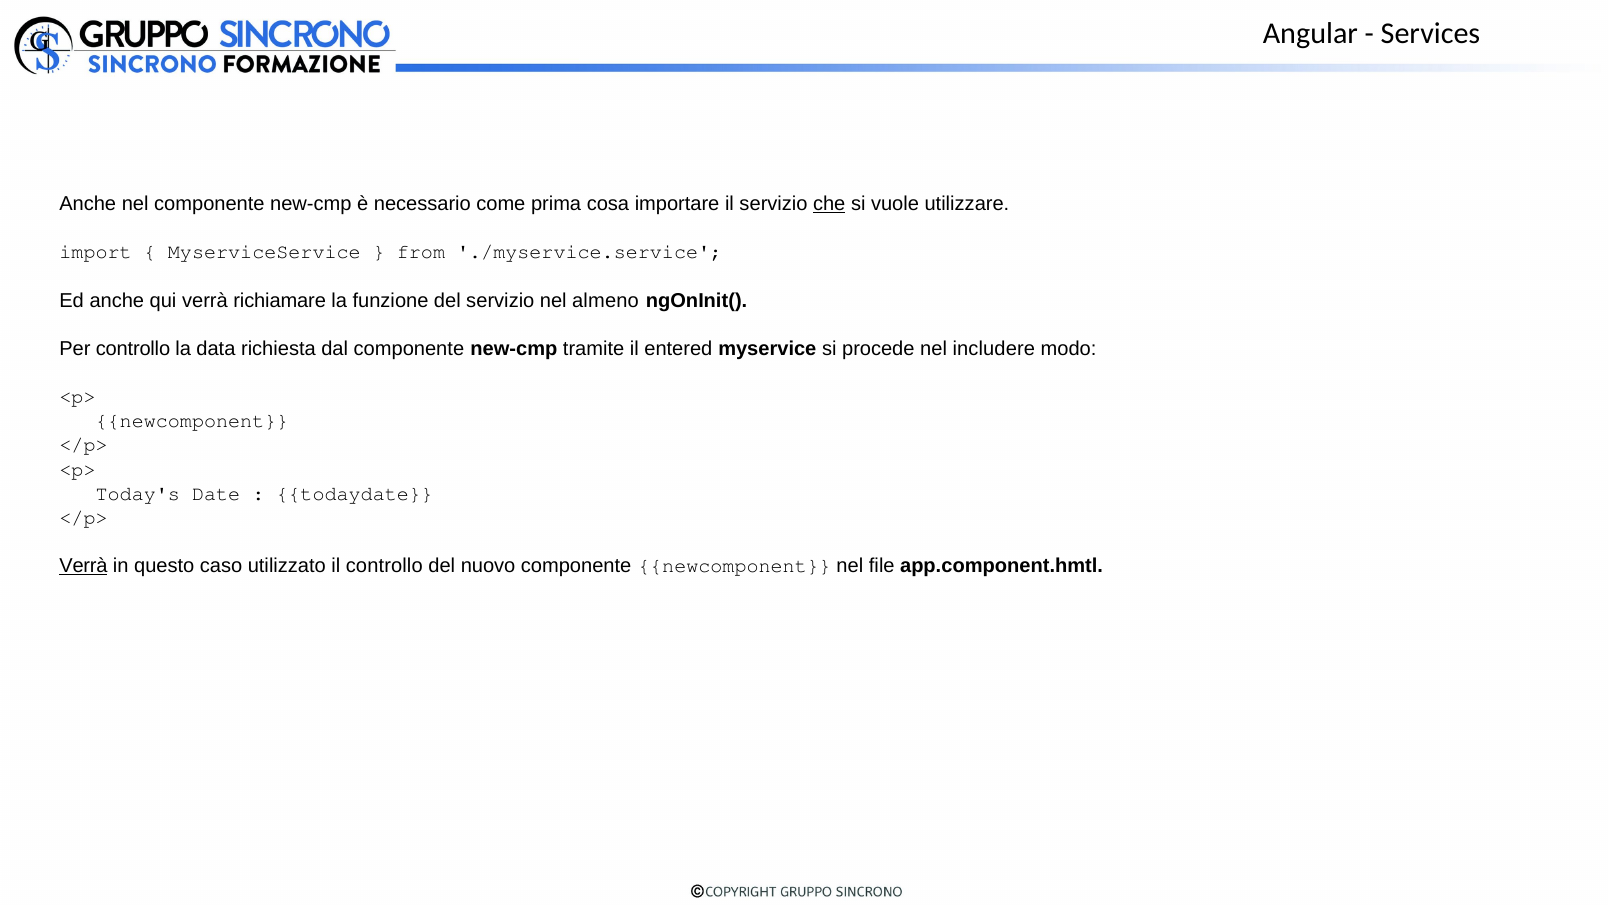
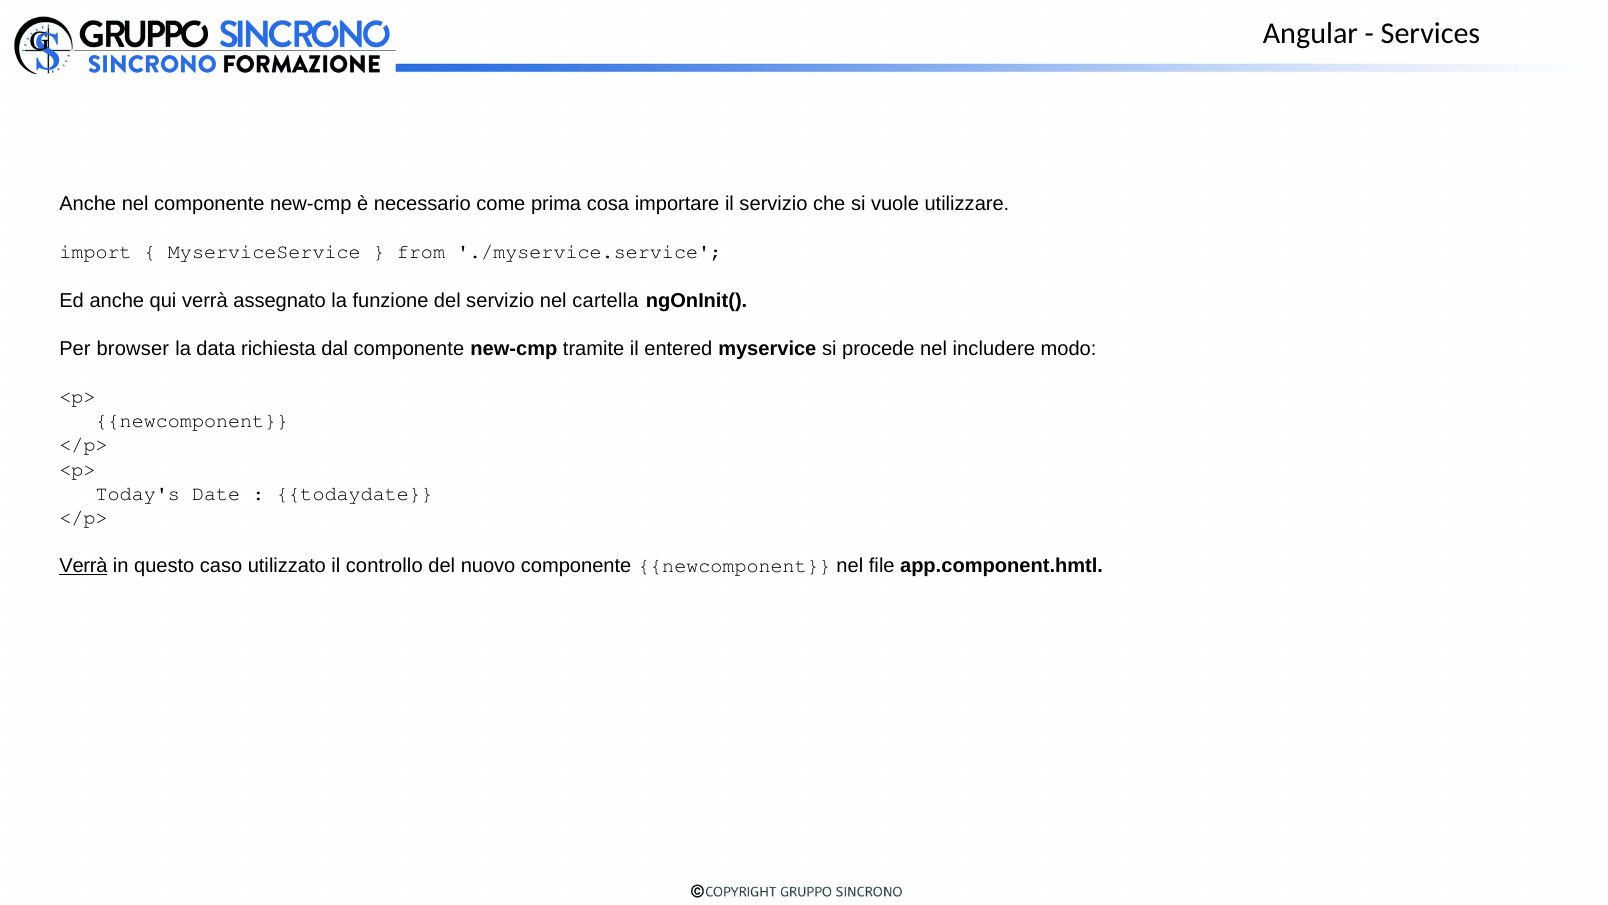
che underline: present -> none (829, 204)
richiamare: richiamare -> assegnato (280, 300)
almeno: almeno -> cartella (605, 300)
Per controllo: controllo -> browser (133, 349)
